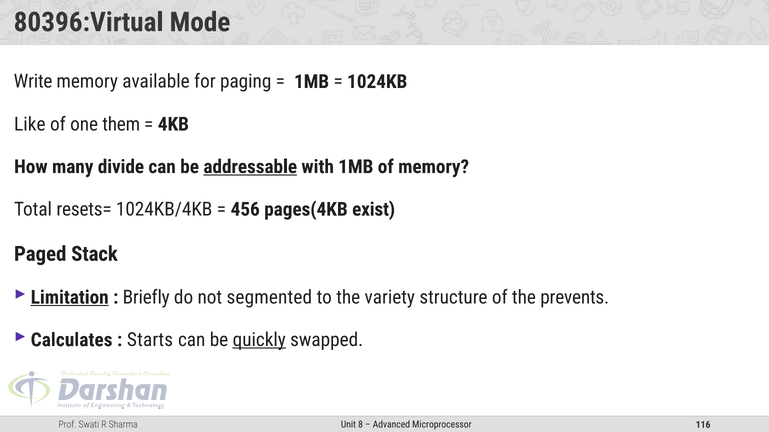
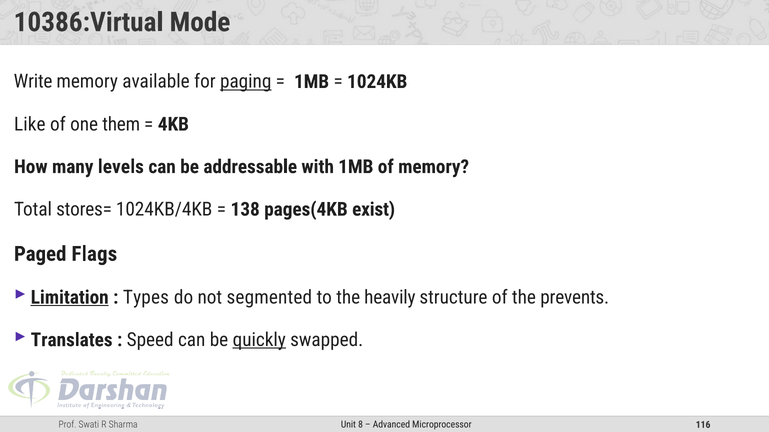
80396:Virtual: 80396:Virtual -> 10386:Virtual (88, 22)
paging underline: none -> present (246, 82)
divide: divide -> levels (121, 167)
addressable underline: present -> none (250, 167)
resets=: resets= -> stores= (84, 210)
456: 456 -> 138 (245, 210)
Stack: Stack -> Flags (94, 254)
Briefly: Briefly -> Types (146, 298)
variety: variety -> heavily (390, 298)
Calculates: Calculates -> Translates (72, 340)
Starts: Starts -> Speed (150, 340)
